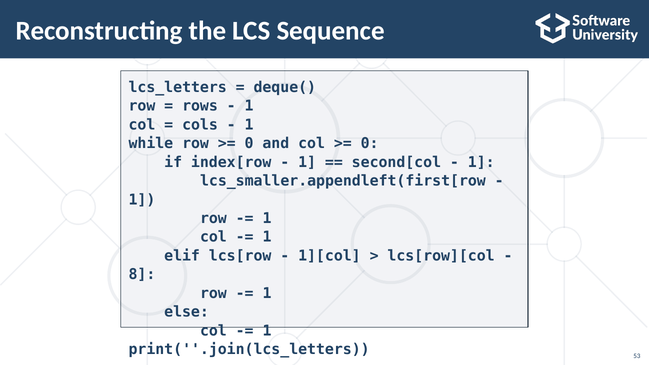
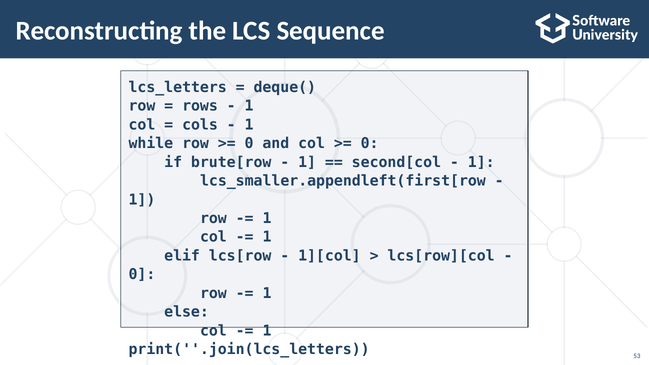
index[row: index[row -> brute[row (231, 162)
8: 8 -> 0 (142, 275)
